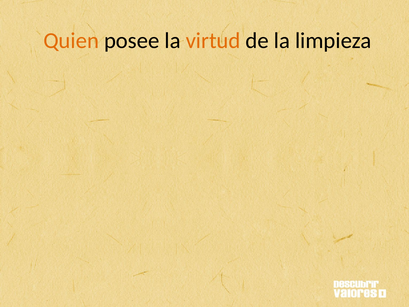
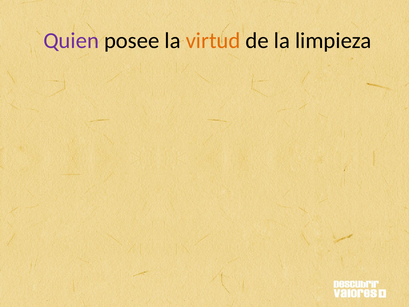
Quien colour: orange -> purple (71, 41)
